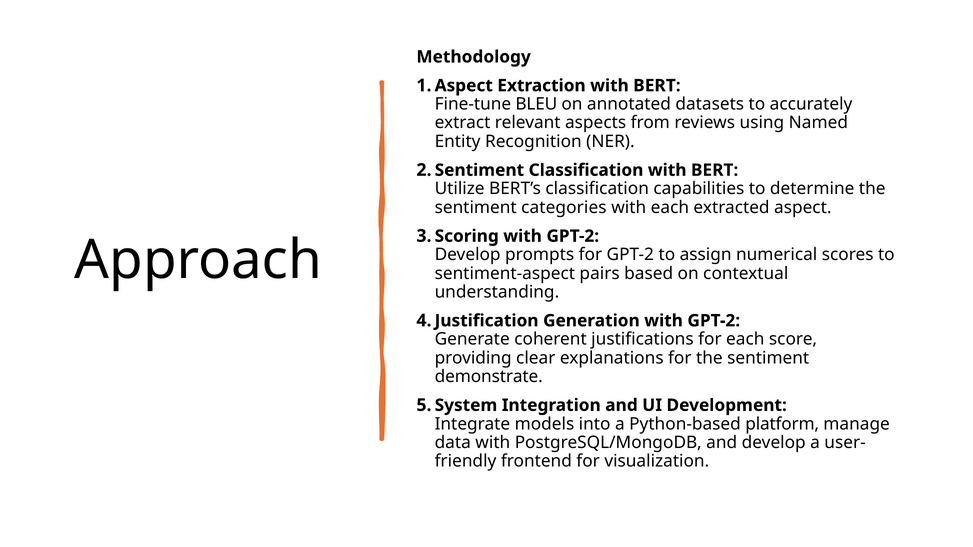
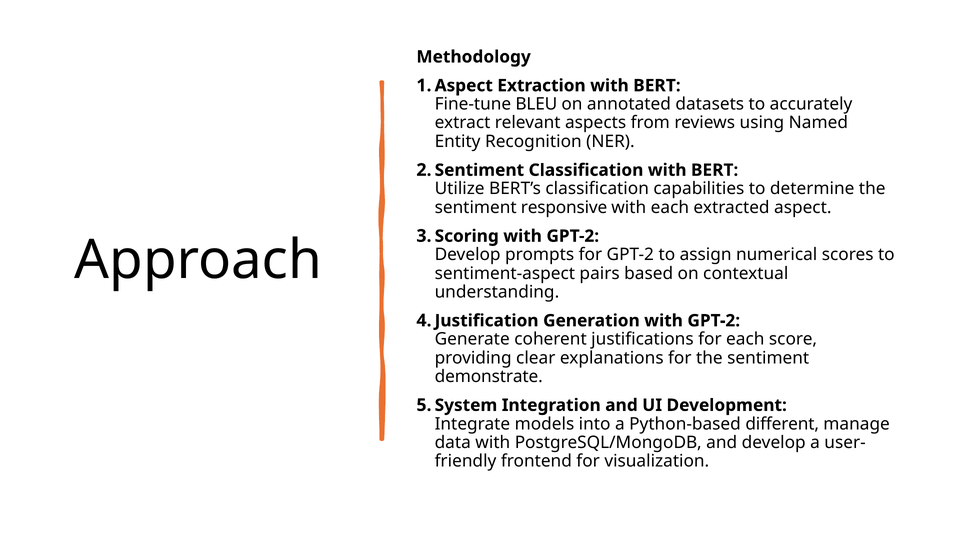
categories: categories -> responsive (564, 207)
platform: platform -> different (782, 424)
